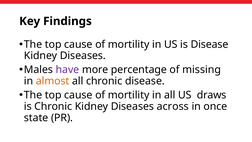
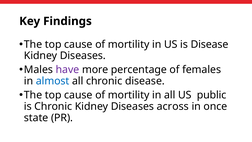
missing: missing -> females (202, 70)
almost colour: orange -> blue (53, 81)
draws: draws -> public (212, 95)
